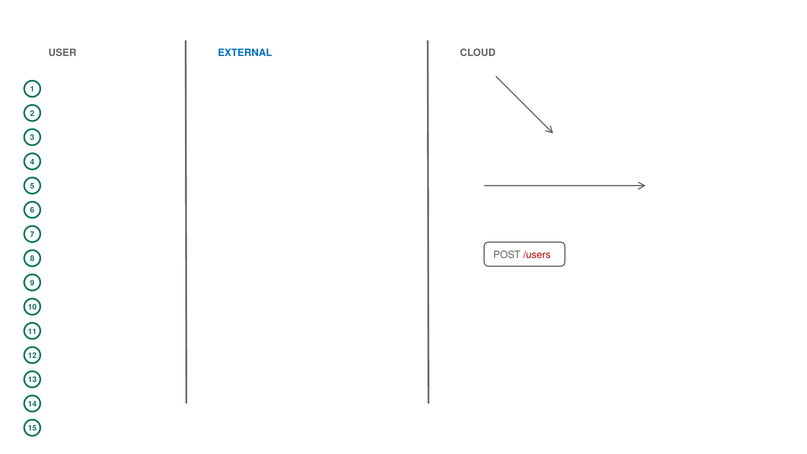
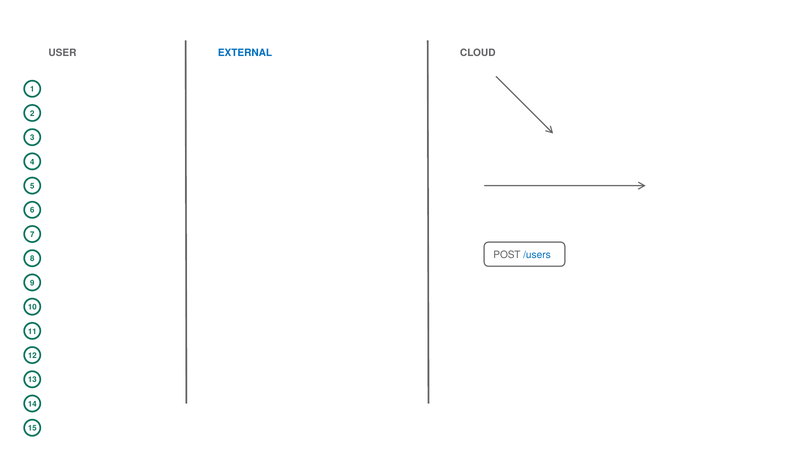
/users colour: red -> blue (537, 255)
